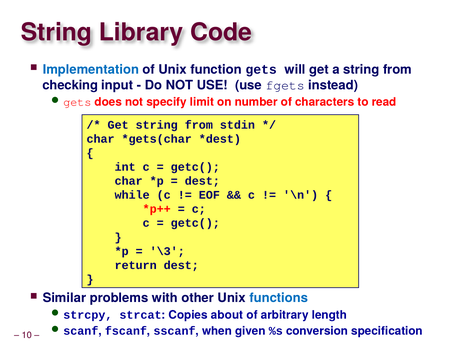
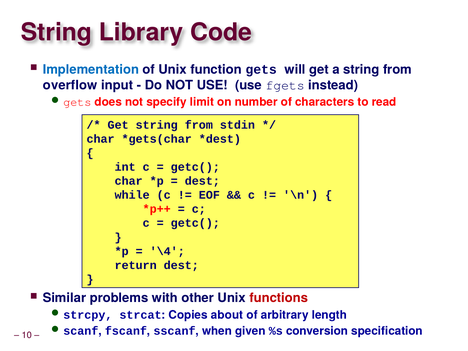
checking: checking -> overflow (70, 85)
\3: \3 -> \4 (167, 251)
functions colour: blue -> red (279, 298)
